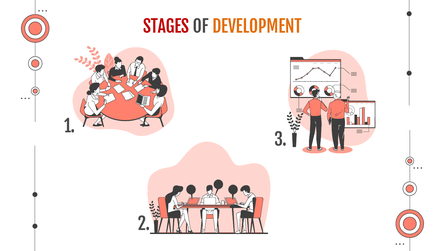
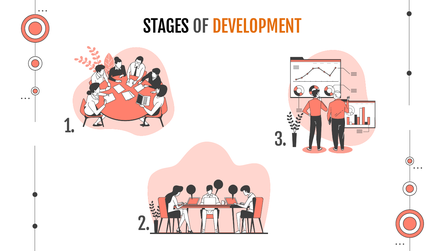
STAGES colour: red -> black (166, 27)
